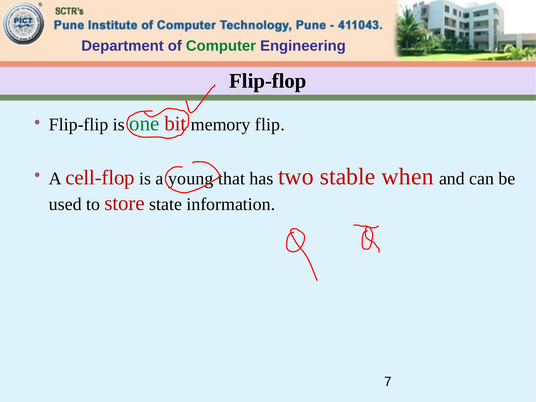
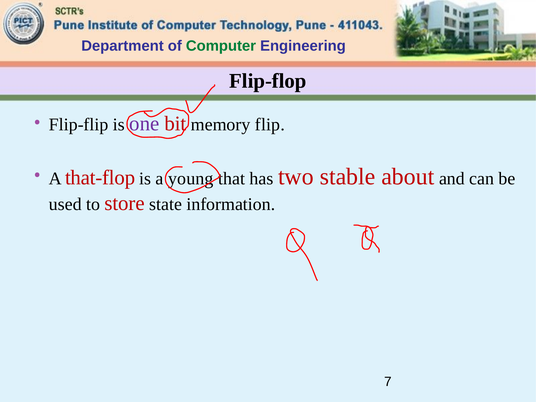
one colour: green -> purple (144, 124)
cell-flop: cell-flop -> that-flop (100, 178)
when: when -> about (408, 177)
